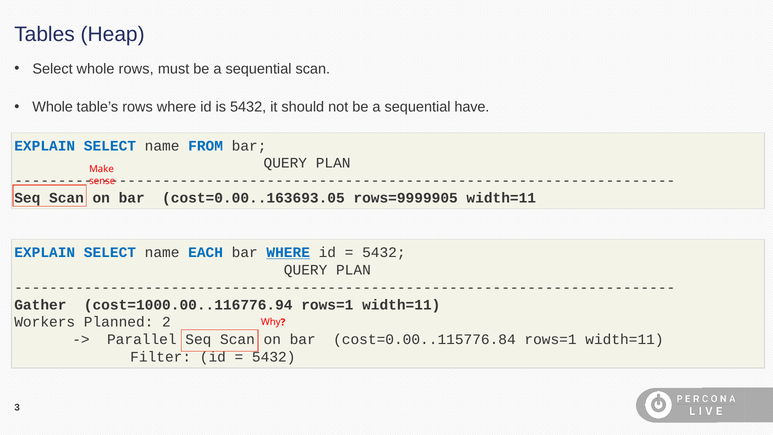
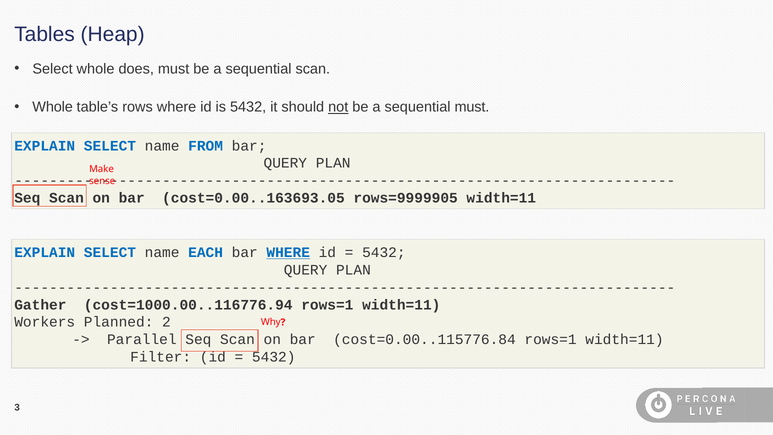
whole rows: rows -> does (136, 69)
not underline: none -> present (338, 107)
sequential have: have -> must (472, 107)
